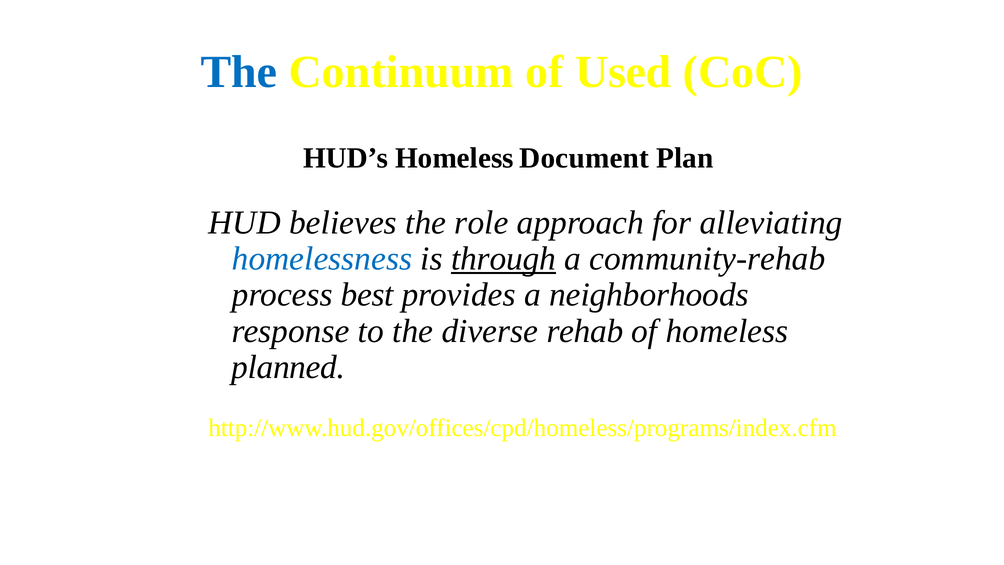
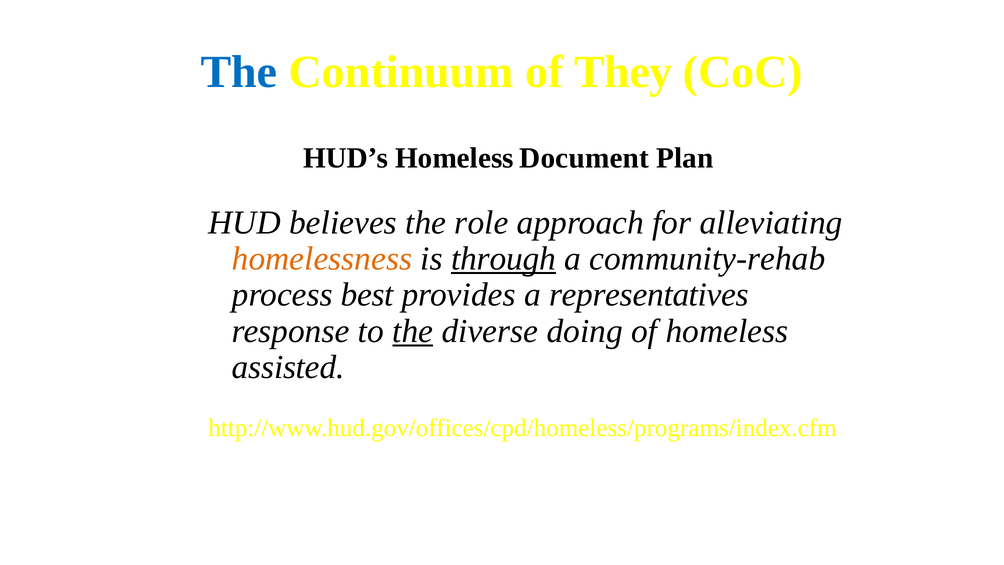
Used: Used -> They (623, 72)
homelessness colour: blue -> orange (322, 259)
neighborhoods: neighborhoods -> representatives (649, 295)
the underline: none -> present (413, 331)
rehab: rehab -> doing (585, 331)
planned: planned -> assisted (288, 367)
